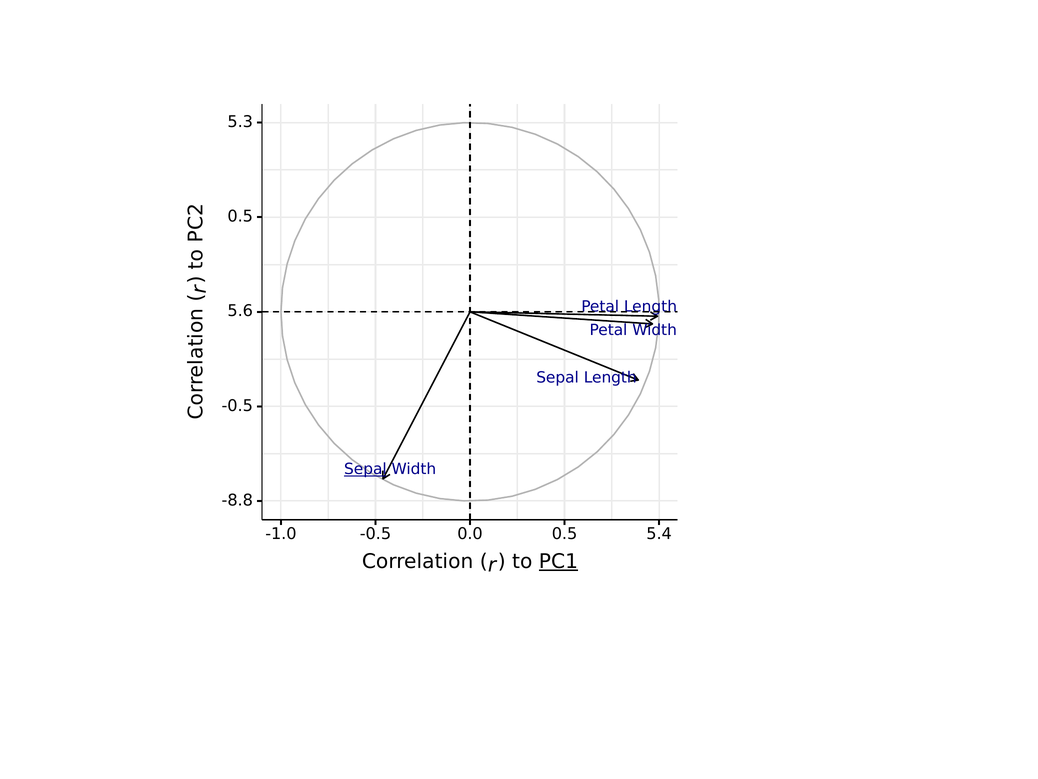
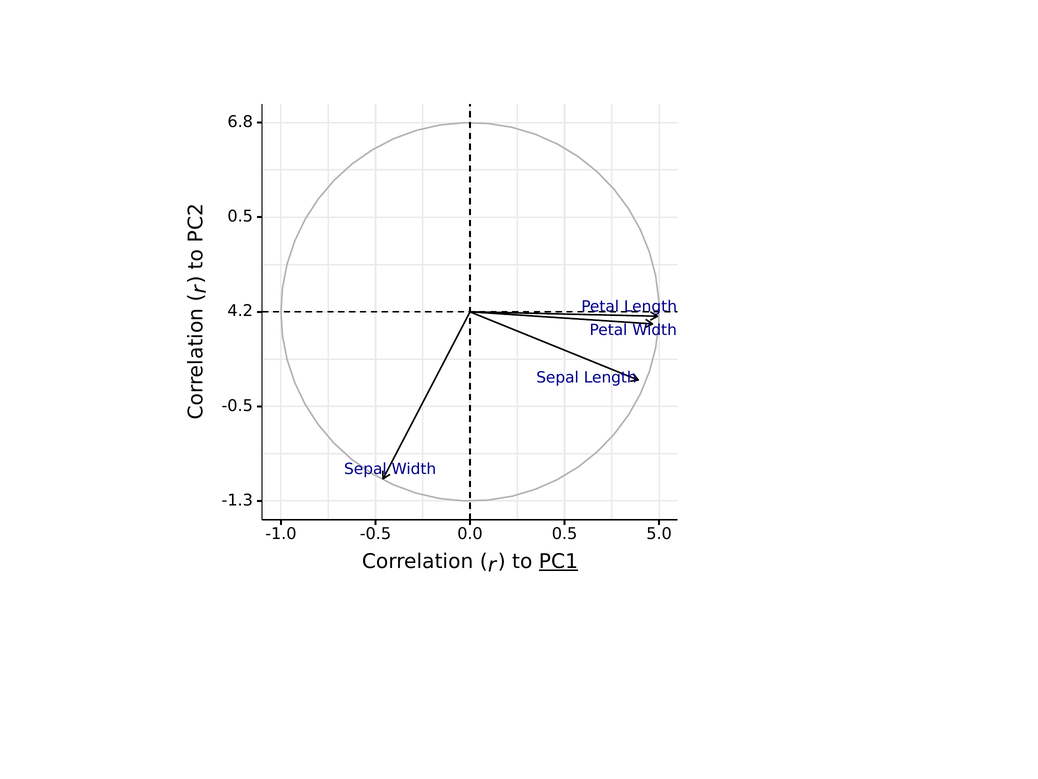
5.3: 5.3 -> 6.8 (240, 122)
5.6: 5.6 -> 4.2 (240, 311)
Sepal underline: present -> none (365, 469)
-8.8: -8.8 -> -1.3 (237, 500)
5.4: 5.4 -> 5.0 (659, 534)
